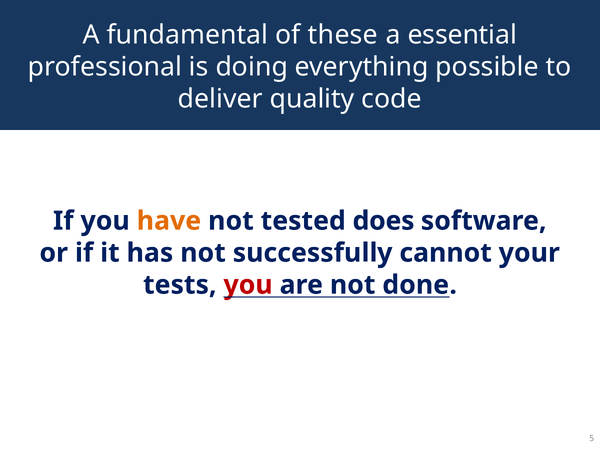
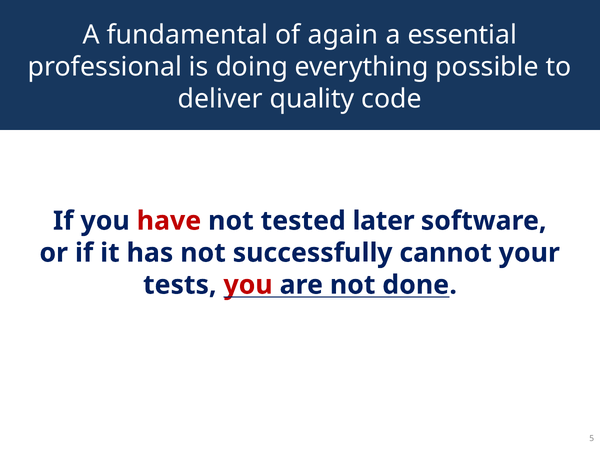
these: these -> again (343, 35)
have colour: orange -> red (169, 221)
does: does -> later (384, 221)
